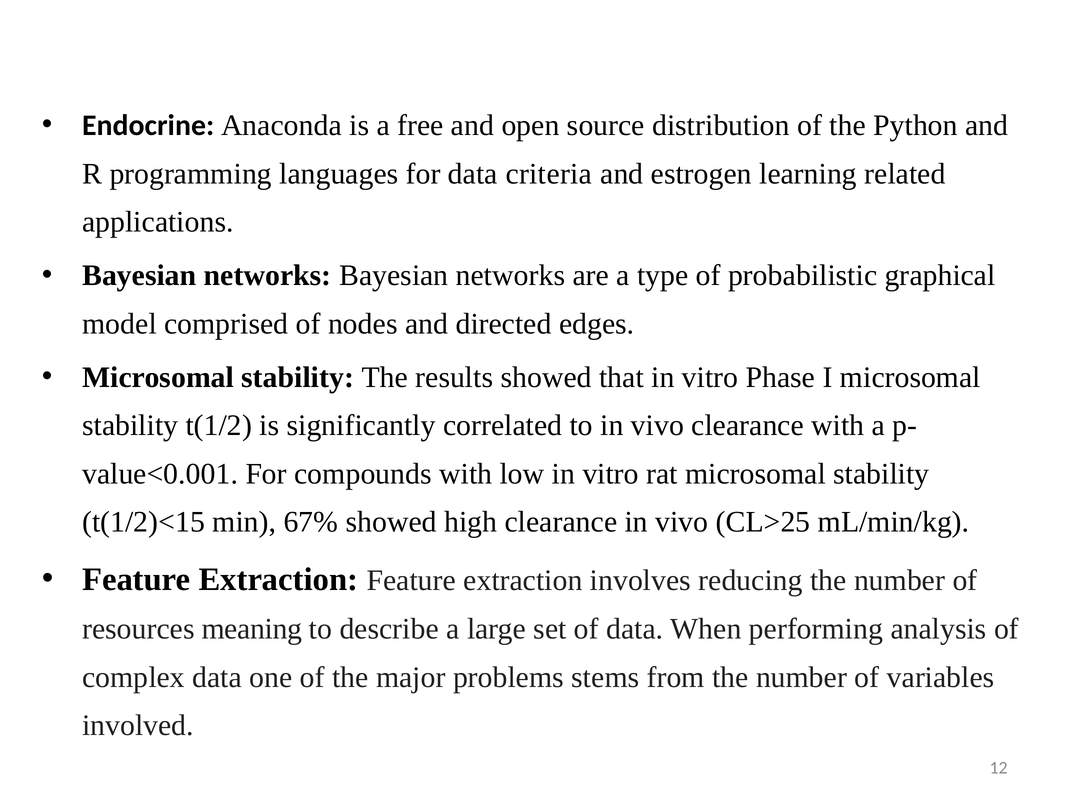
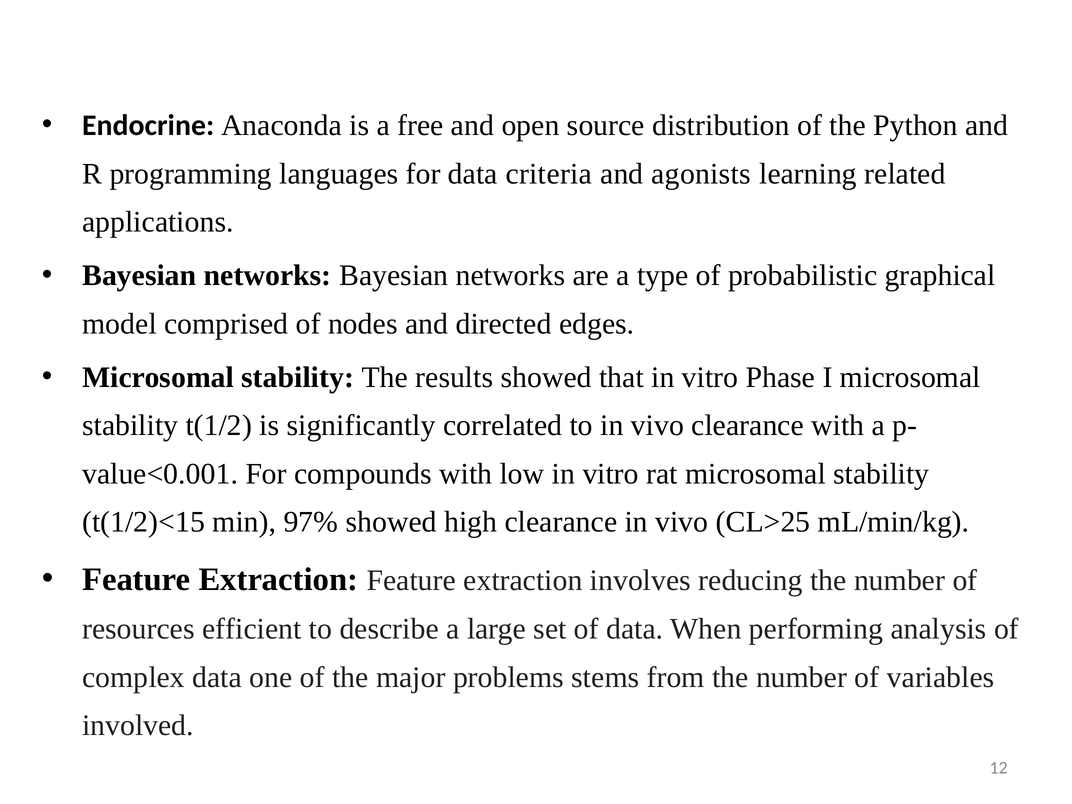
estrogen: estrogen -> agonists (701, 174)
67%: 67% -> 97% (311, 522)
meaning: meaning -> efficient (252, 629)
